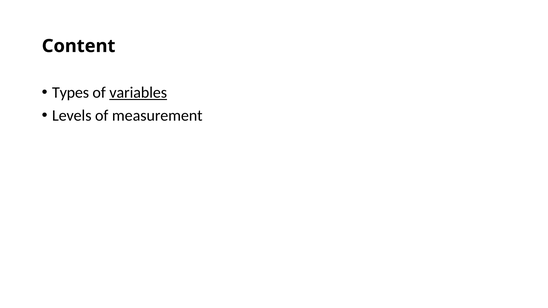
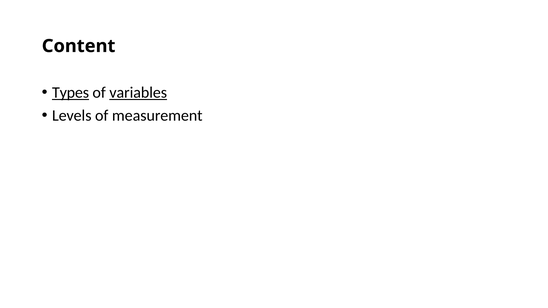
Types underline: none -> present (71, 93)
